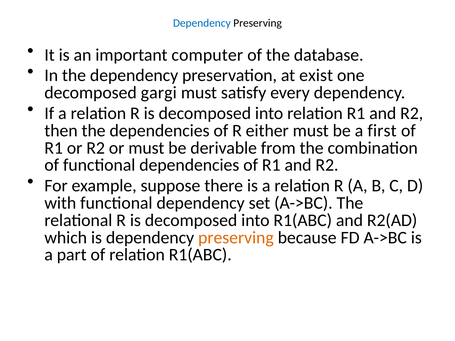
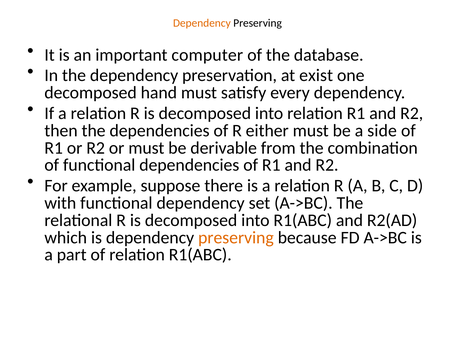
Dependency colour: blue -> orange (202, 23)
gargi: gargi -> hand (159, 93)
first: first -> side (382, 131)
